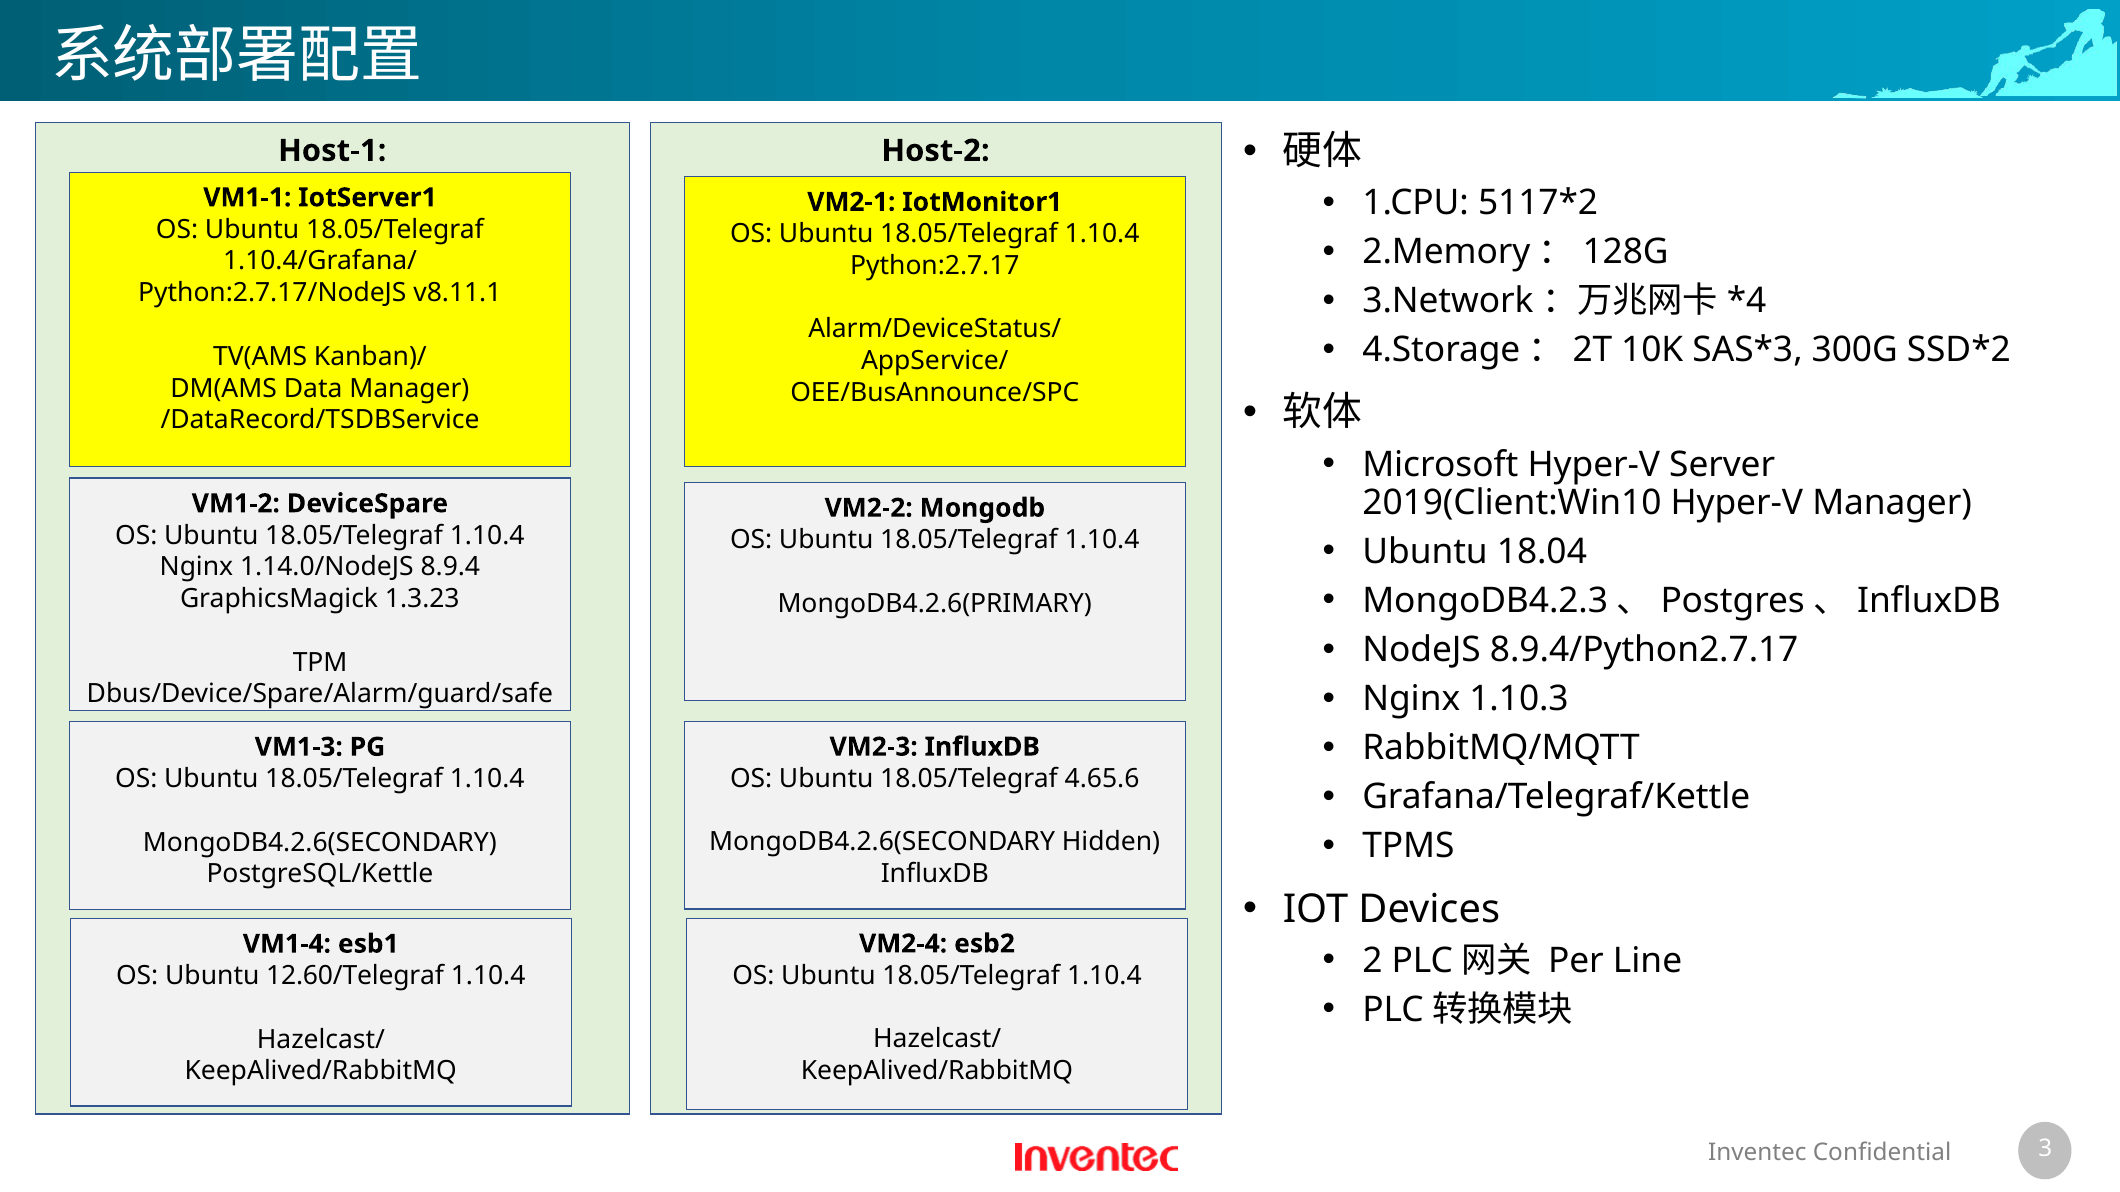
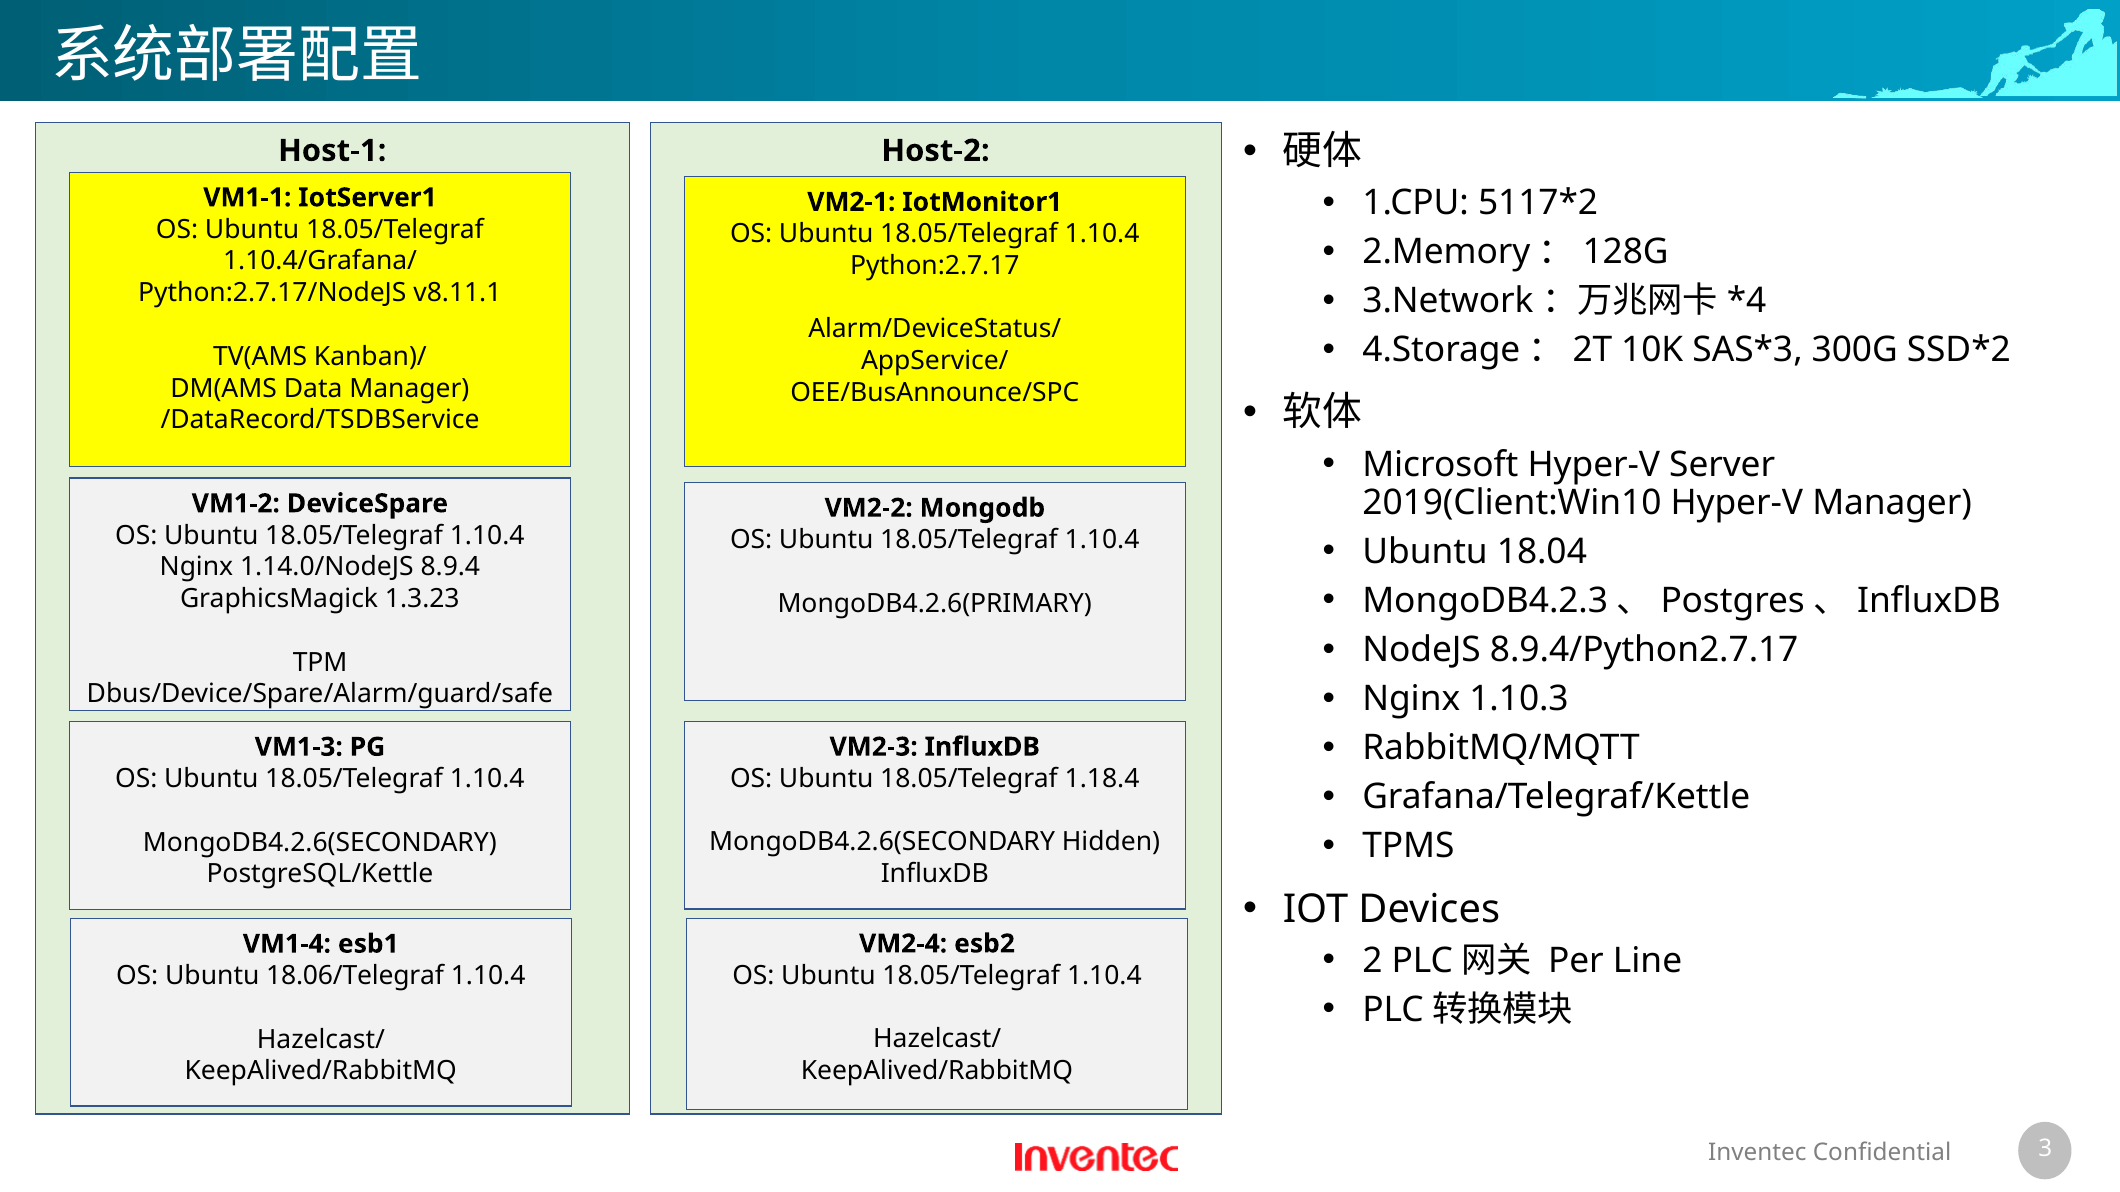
4.65.6: 4.65.6 -> 1.18.4 (1102, 779)
12.60/Telegraf: 12.60/Telegraf -> 18.06/Telegraf (355, 976)
